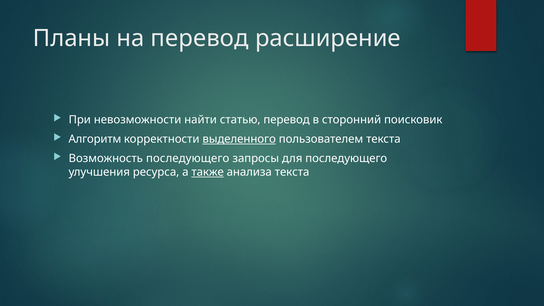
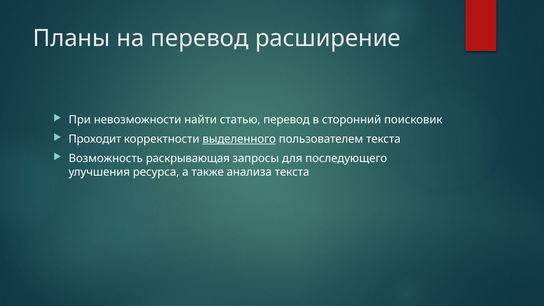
Алгоритм: Алгоритм -> Проходит (95, 139)
Возможность последующего: последующего -> раскрывающая (188, 158)
также underline: present -> none (208, 172)
